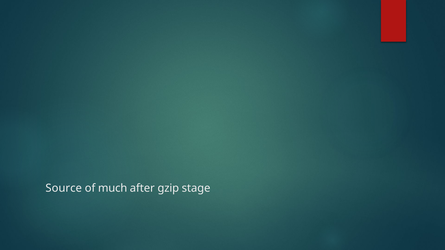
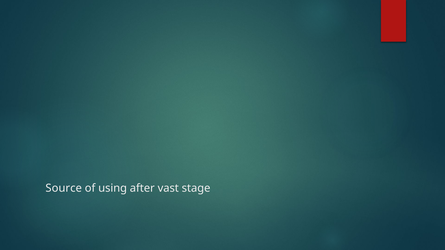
much: much -> using (113, 188)
gzip: gzip -> vast (168, 188)
